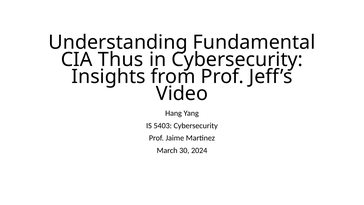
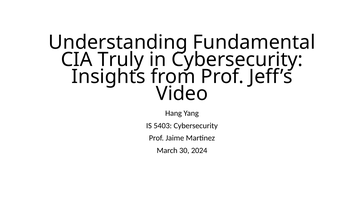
Thus: Thus -> Truly (121, 59)
